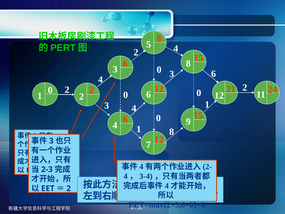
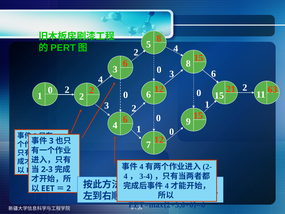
24: 24 -> 63 (273, 89)
6 12: 12 -> 15 (219, 95)
4: 4 -> 2 (134, 108)
8: 8 -> 0 (172, 132)
